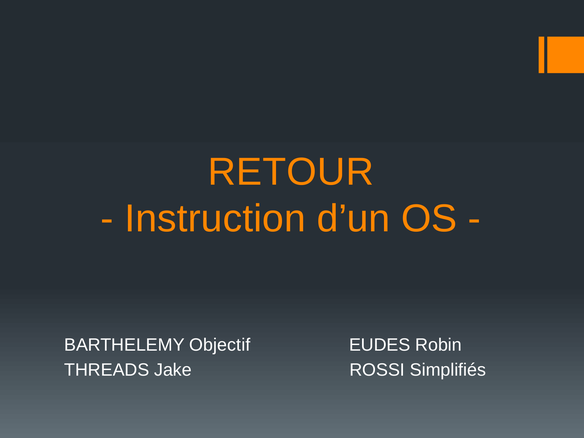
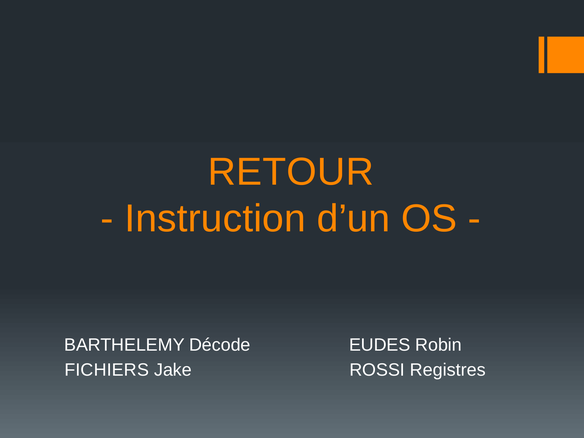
Objectif: Objectif -> Décode (220, 345)
THREADS: THREADS -> FICHIERS (107, 370)
Simplifiés: Simplifiés -> Registres (448, 370)
